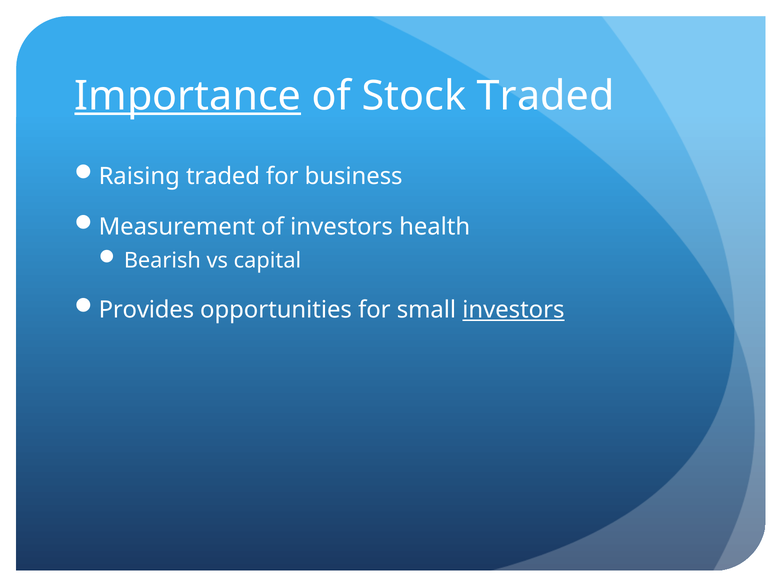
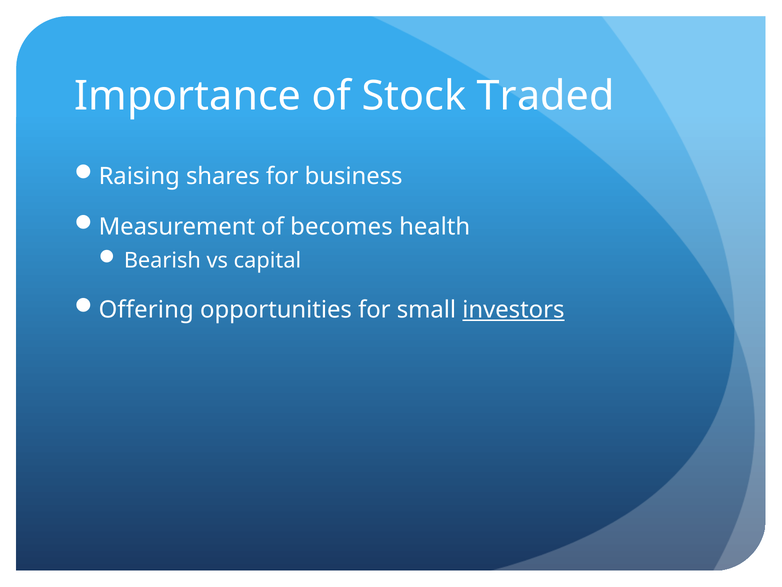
Importance underline: present -> none (188, 96)
Raising traded: traded -> shares (223, 176)
of investors: investors -> becomes (341, 227)
Provides: Provides -> Offering (146, 310)
